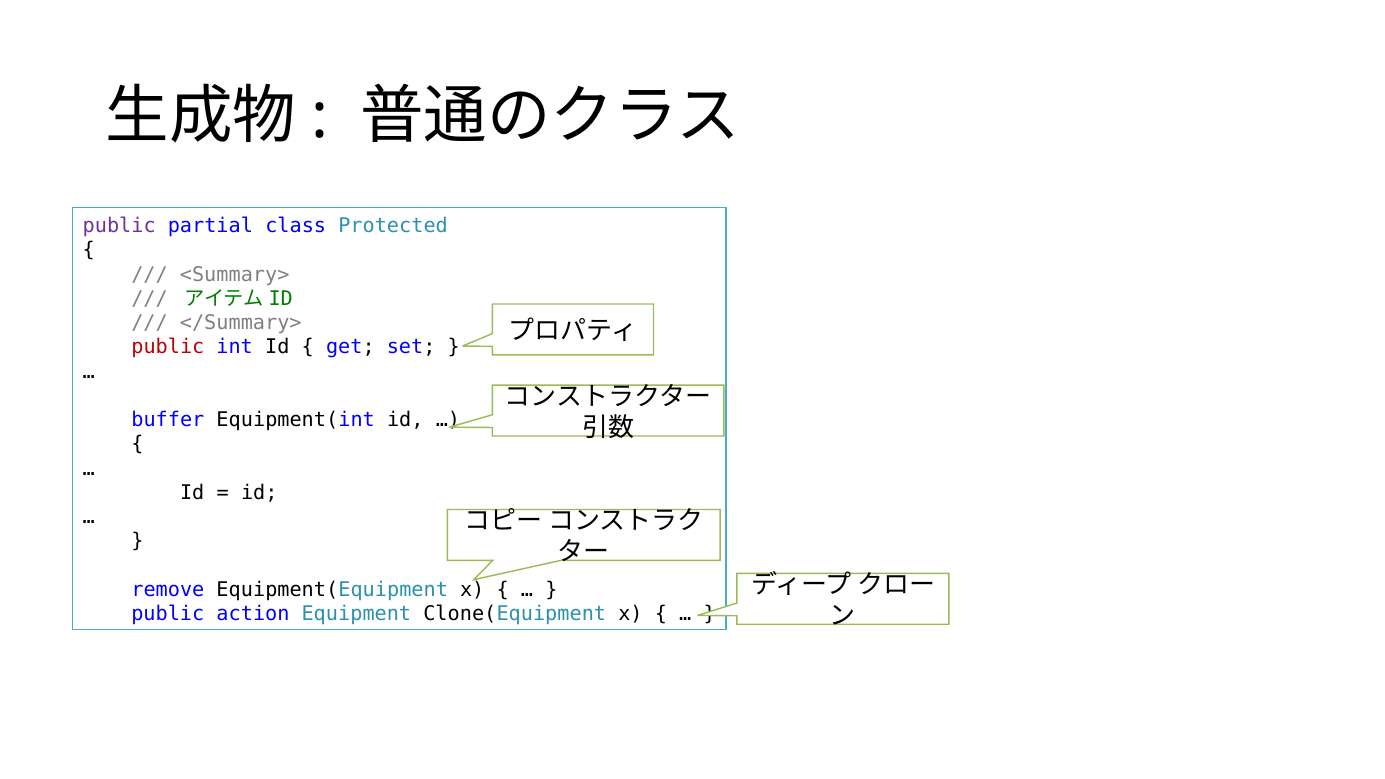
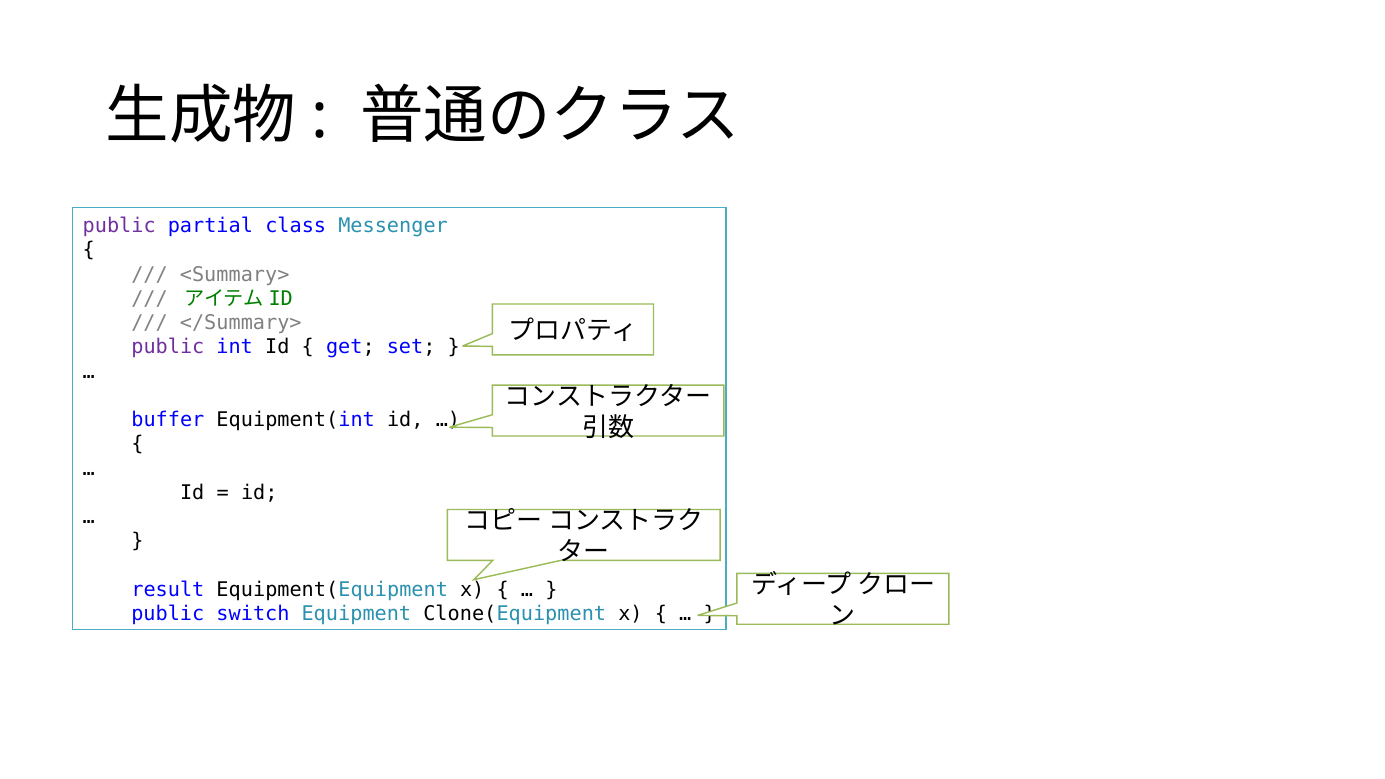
Protected: Protected -> Messenger (393, 226)
public colour: red -> purple (168, 347)
remove: remove -> result (168, 590)
action: action -> switch (253, 614)
